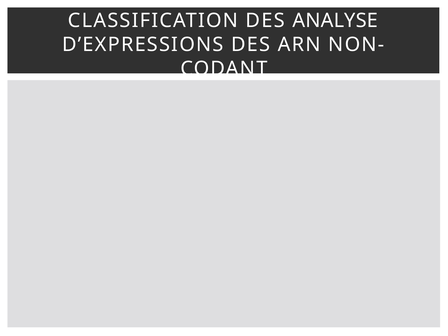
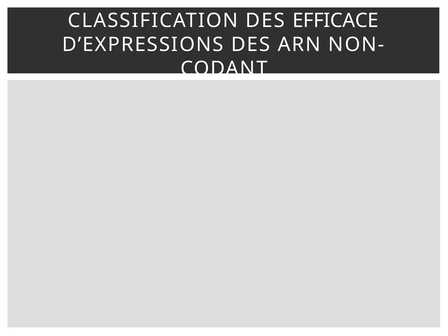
ANALYSE: ANALYSE -> EFFICACE (335, 21)
